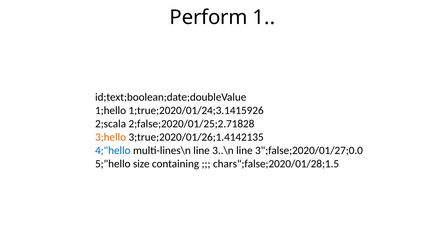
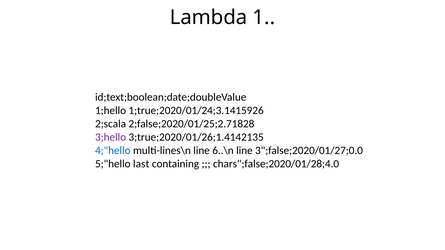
Perform: Perform -> Lambda (209, 18)
3;hello colour: orange -> purple (111, 137)
3..\n: 3..\n -> 6..\n (223, 151)
size: size -> last (141, 164)
chars";false;2020/01/28;1.5: chars";false;2020/01/28;1.5 -> chars";false;2020/01/28;4.0 (276, 164)
